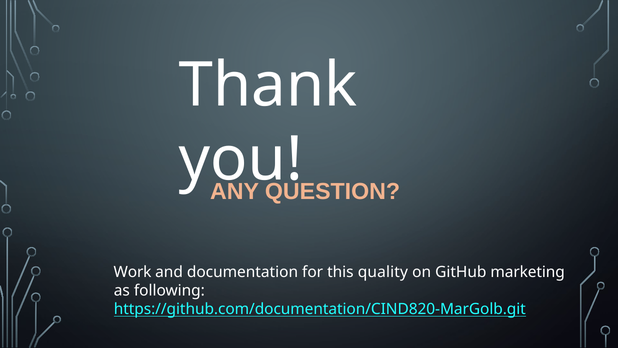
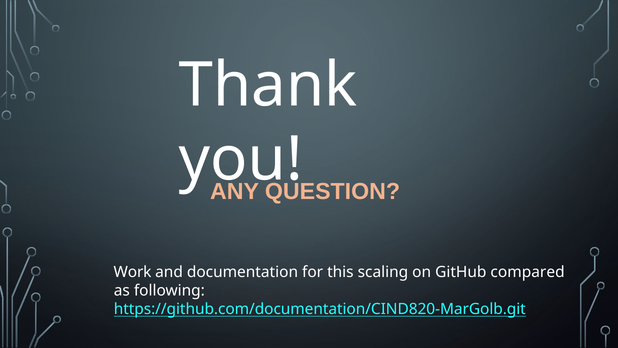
quality: quality -> scaling (383, 272)
marketing: marketing -> compared (528, 272)
